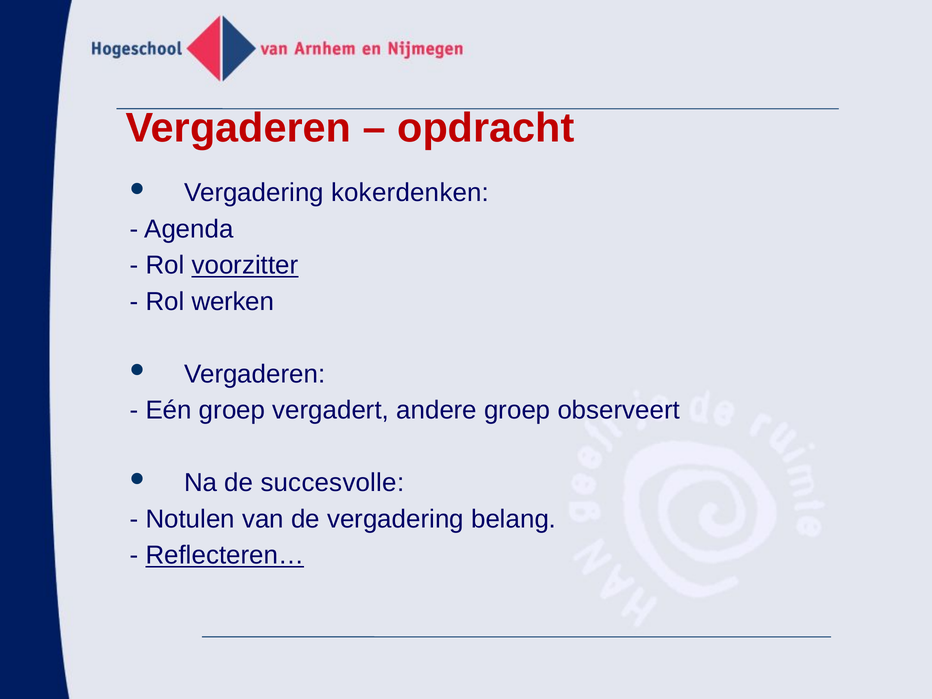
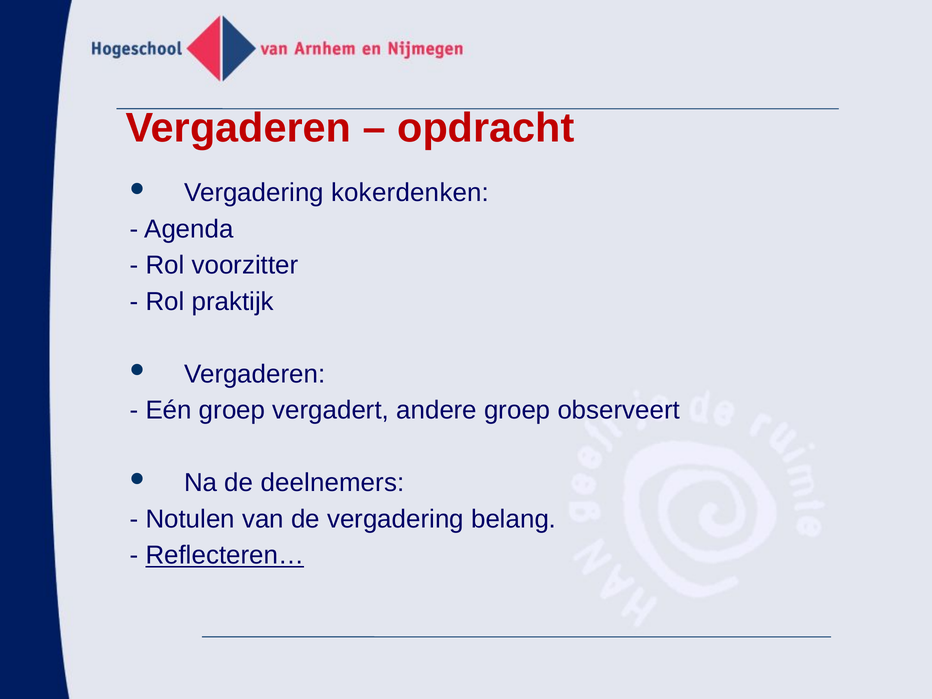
voorzitter underline: present -> none (245, 265)
werken: werken -> praktijk (233, 302)
succesvolle: succesvolle -> deelnemers (332, 483)
